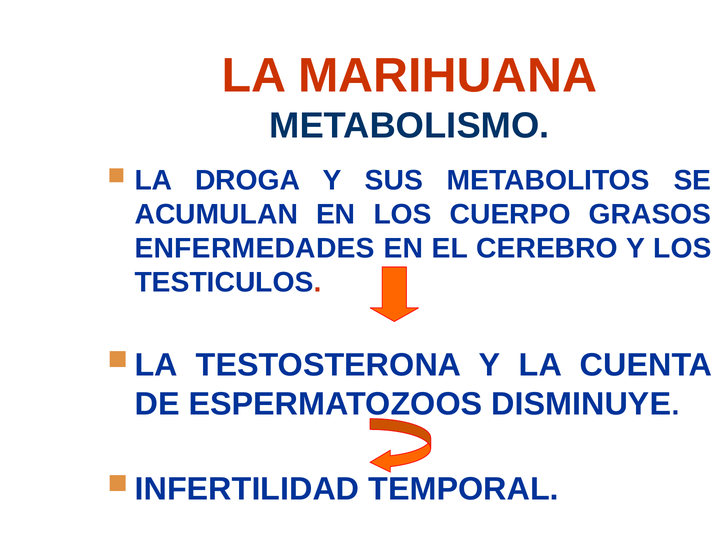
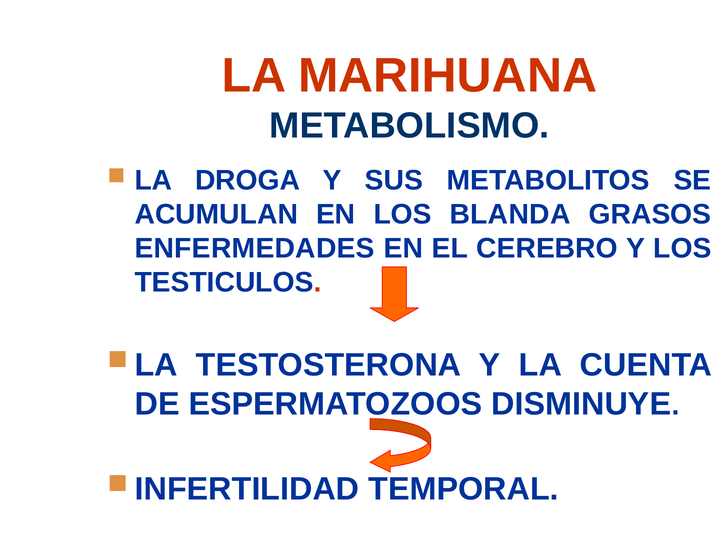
CUERPO: CUERPO -> BLANDA (510, 214)
